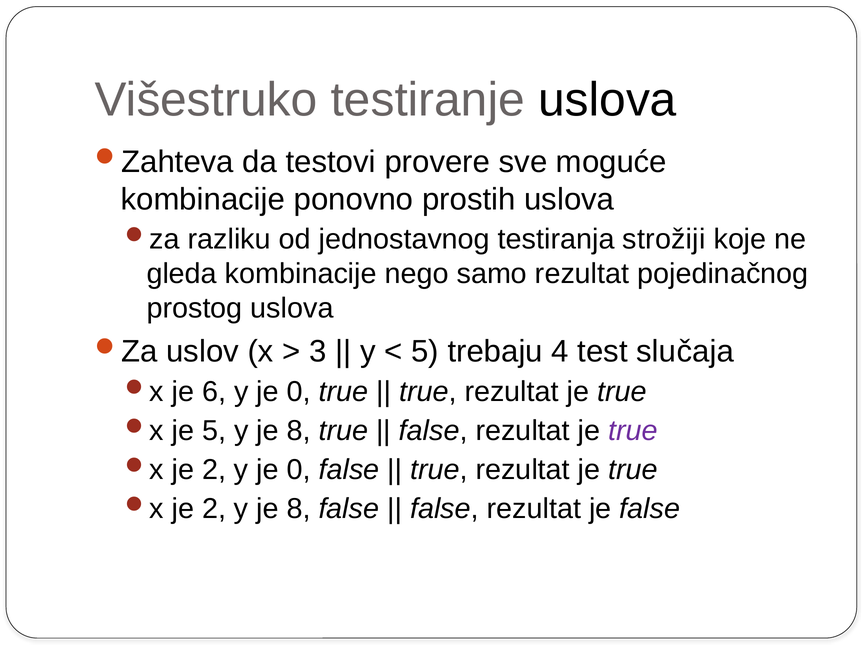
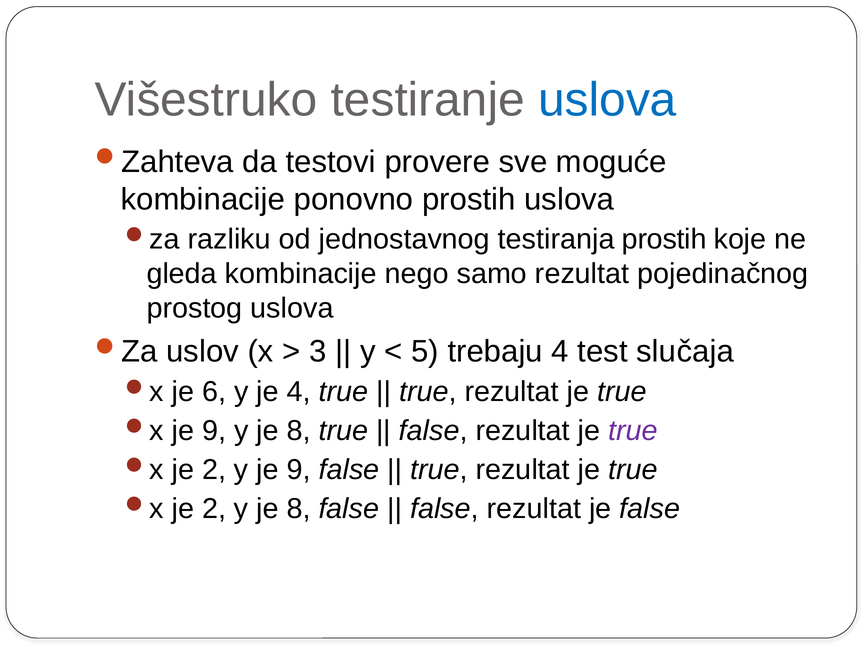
uslova colour: black -> blue (607, 100)
testiranja strožiji: strožiji -> prostih (664, 240)
6 y je 0: 0 -> 4 (299, 392)
5: 5 -> 9 (214, 431)
2 y je 0: 0 -> 9 (299, 470)
